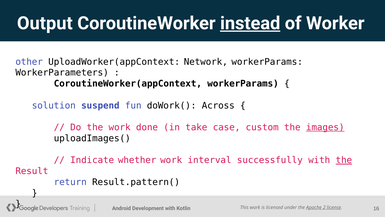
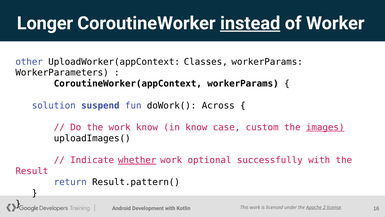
Output: Output -> Longer (45, 23)
Network: Network -> Classes (206, 62)
work done: done -> know (147, 127)
in take: take -> know (196, 127)
whether underline: none -> present (137, 160)
interval: interval -> optional (210, 160)
the underline: present -> none (344, 160)
